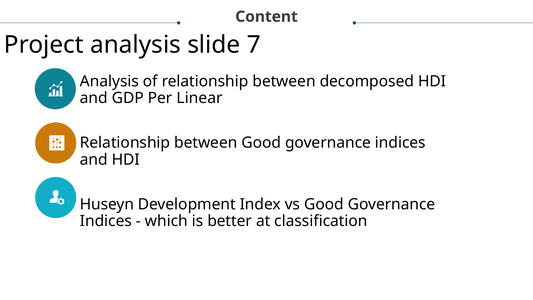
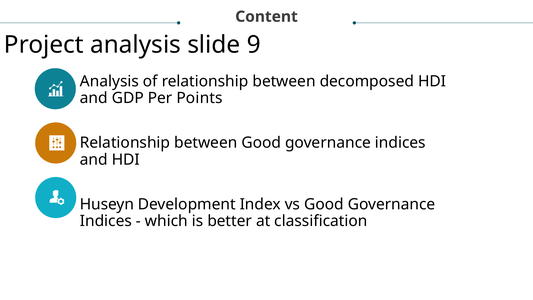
7: 7 -> 9 (254, 45)
Linear: Linear -> Points (200, 98)
